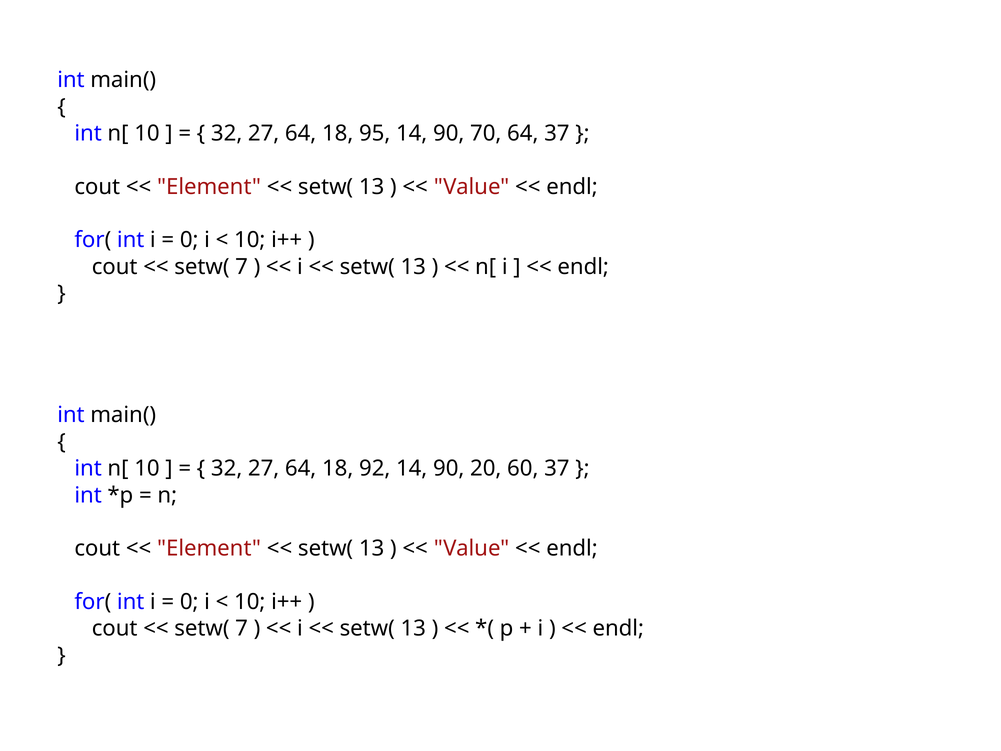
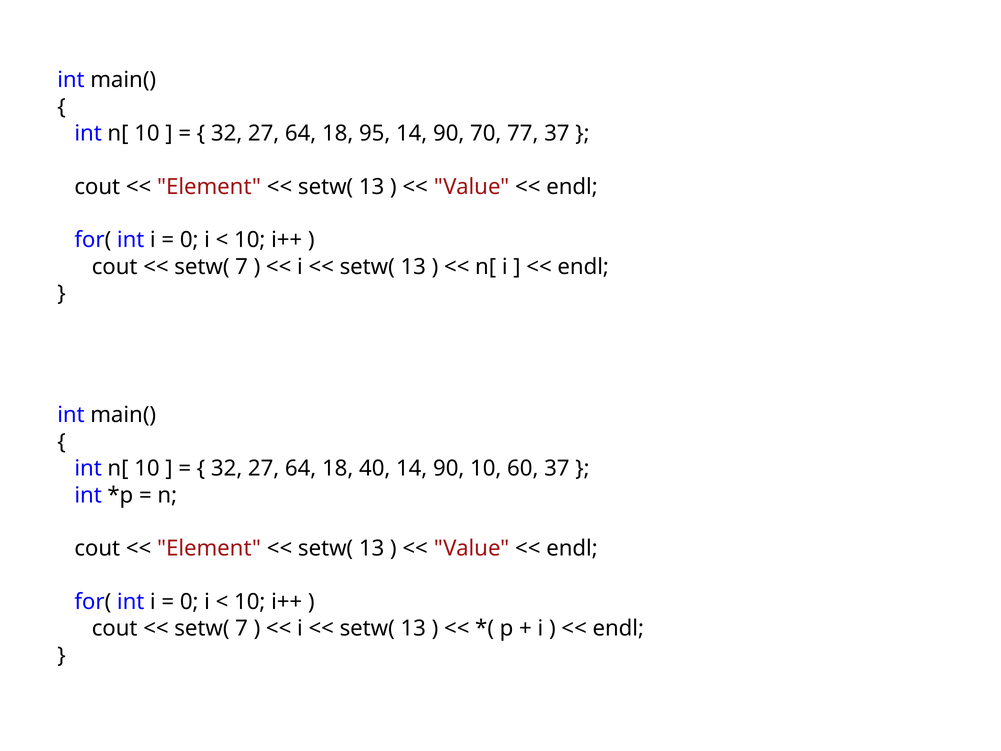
70 64: 64 -> 77 (523, 133)
92: 92 -> 40 (375, 468)
90 20: 20 -> 10 (486, 468)
